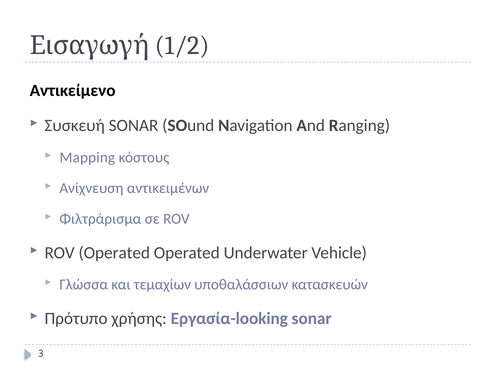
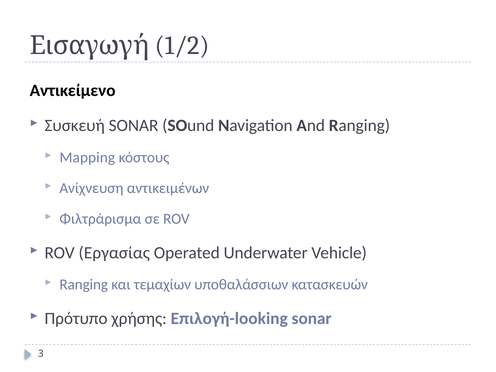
ROV Operated: Operated -> Εργασίας (114, 253)
Γλώσσα: Γλώσσα -> Ranging (84, 285)
Εργασία-looking: Εργασία-looking -> Επιλογή-looking (229, 319)
